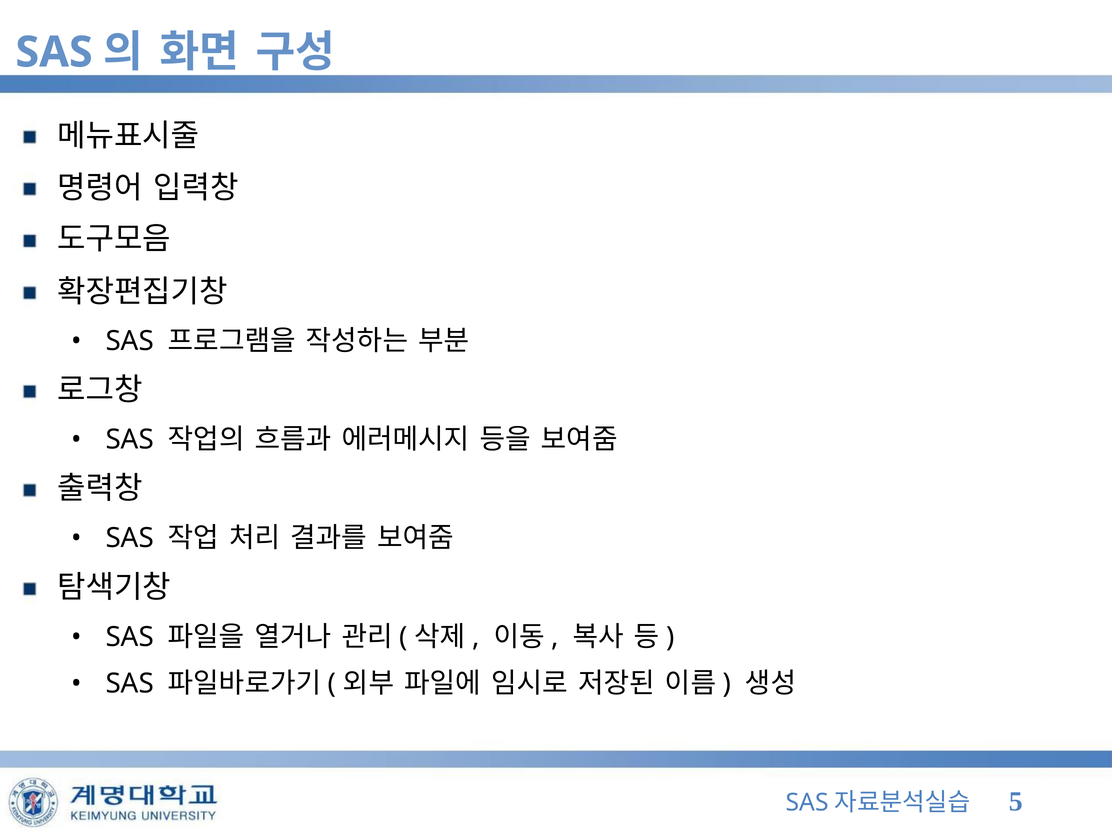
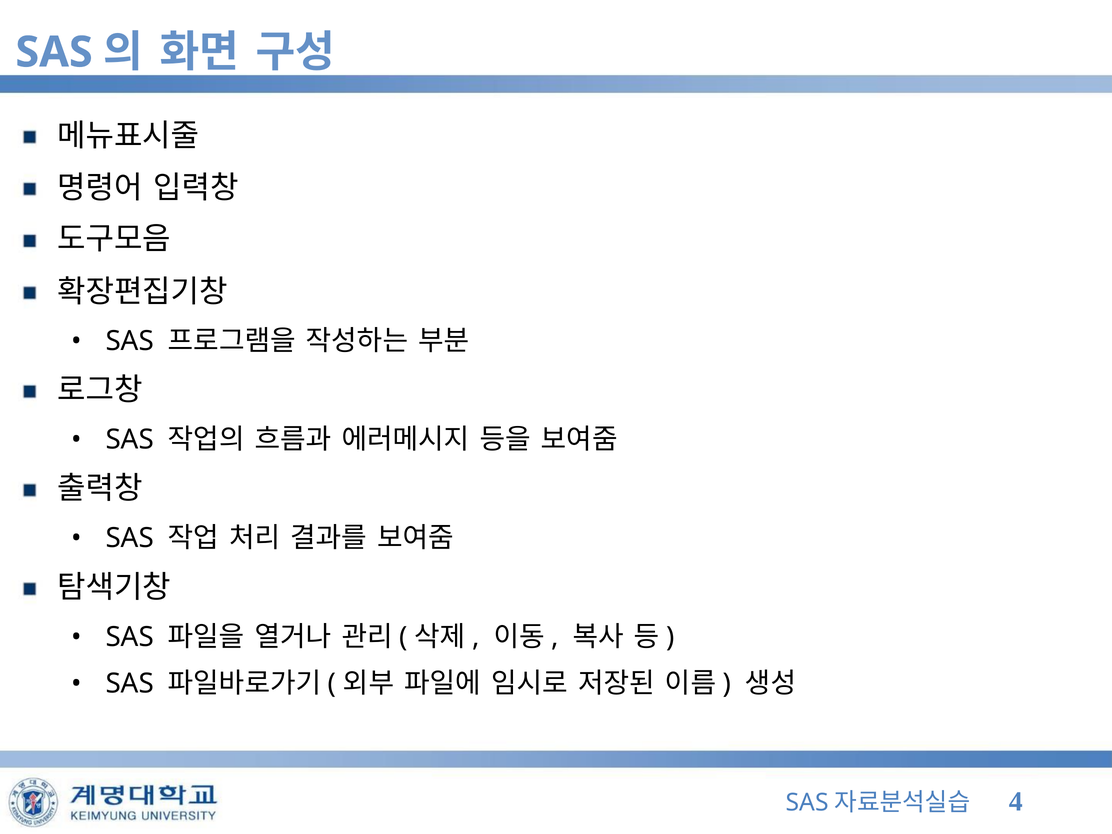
5: 5 -> 4 (1016, 802)
